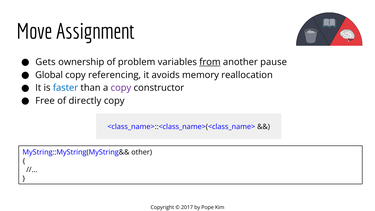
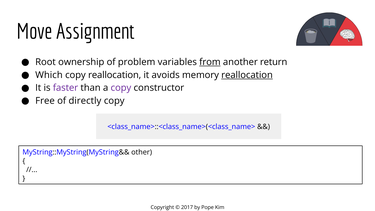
Gets: Gets -> Root (46, 62)
pause: pause -> return (274, 62)
Global: Global -> Which (49, 75)
copy referencing: referencing -> reallocation (115, 75)
reallocation underline: none -> present (247, 75)
faster colour: blue -> purple (66, 88)
